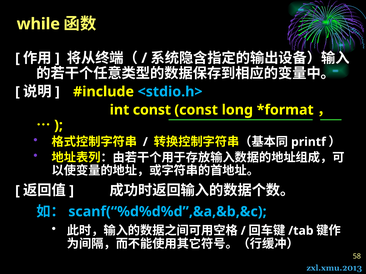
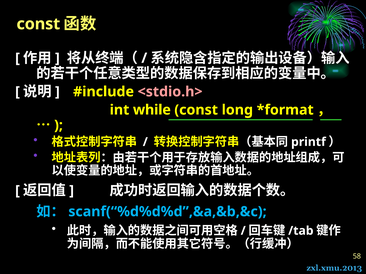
while: while -> const (38, 24)
<stdio.h> colour: light blue -> pink (170, 92)
int const: const -> while (152, 110)
